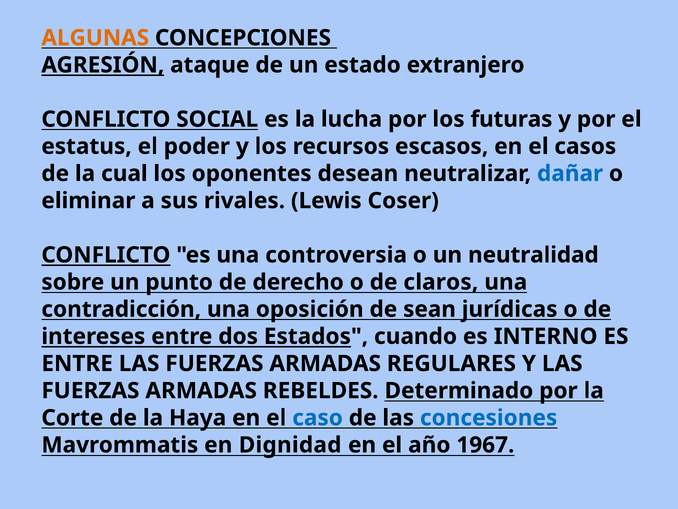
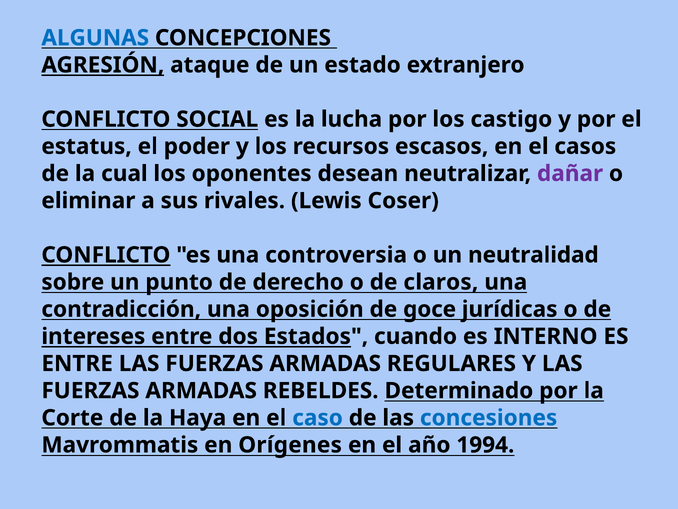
ALGUNAS colour: orange -> blue (95, 38)
futuras: futuras -> castigo (511, 119)
dañar colour: blue -> purple (570, 173)
sean: sean -> goce (430, 309)
Dignidad: Dignidad -> Orígenes (290, 445)
1967: 1967 -> 1994 (485, 445)
